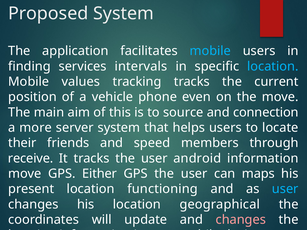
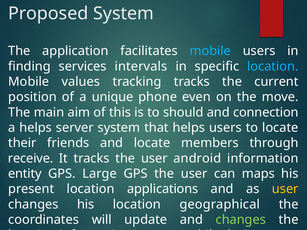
vehicle: vehicle -> unique (113, 97)
source: source -> should (183, 112)
a more: more -> helps (36, 128)
and speed: speed -> locate (152, 143)
move: move -> entity (25, 174)
Either: Either -> Large (99, 174)
functioning: functioning -> applications (163, 189)
user colour: light blue -> yellow (285, 189)
changes colour: pink -> light green (241, 220)
